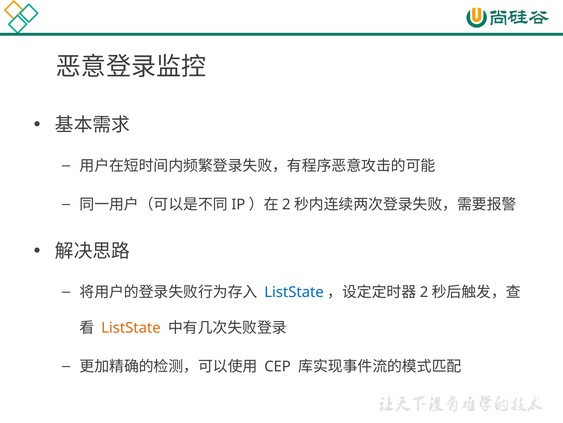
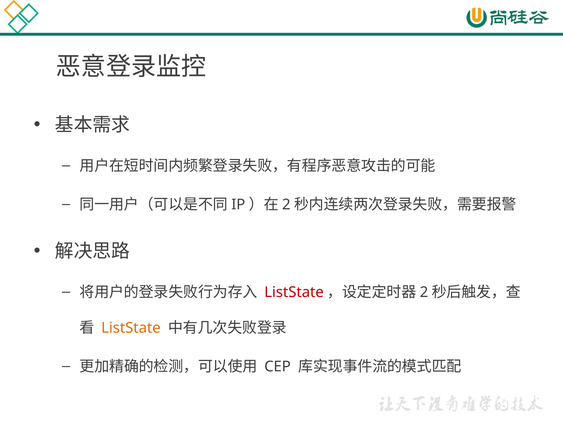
ListState colour: blue -> red (294, 292)
